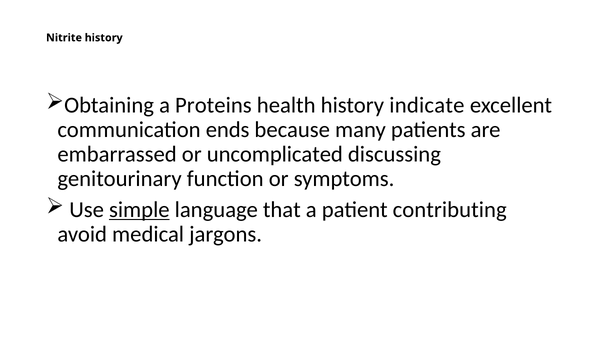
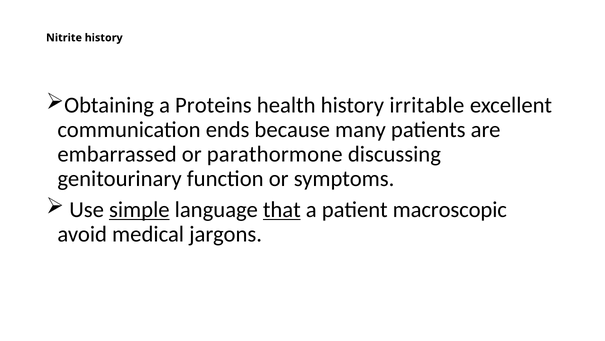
indicate: indicate -> irritable (427, 105)
uncomplicated: uncomplicated -> parathormone (275, 154)
that underline: none -> present (282, 209)
contributing: contributing -> macroscopic (450, 209)
